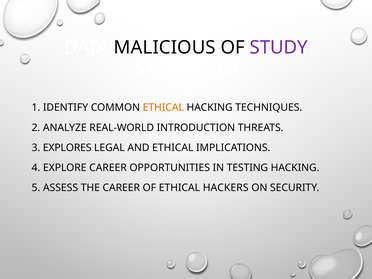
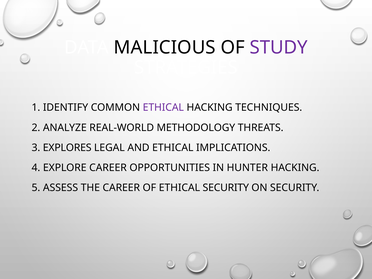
ETHICAL colour: orange -> purple (163, 108)
INTRODUCTION: INTRODUCTION -> METHODOLOGY (196, 128)
TESTING: TESTING -> HUNTER (247, 168)
ETHICAL HACKERS: HACKERS -> SECURITY (226, 188)
